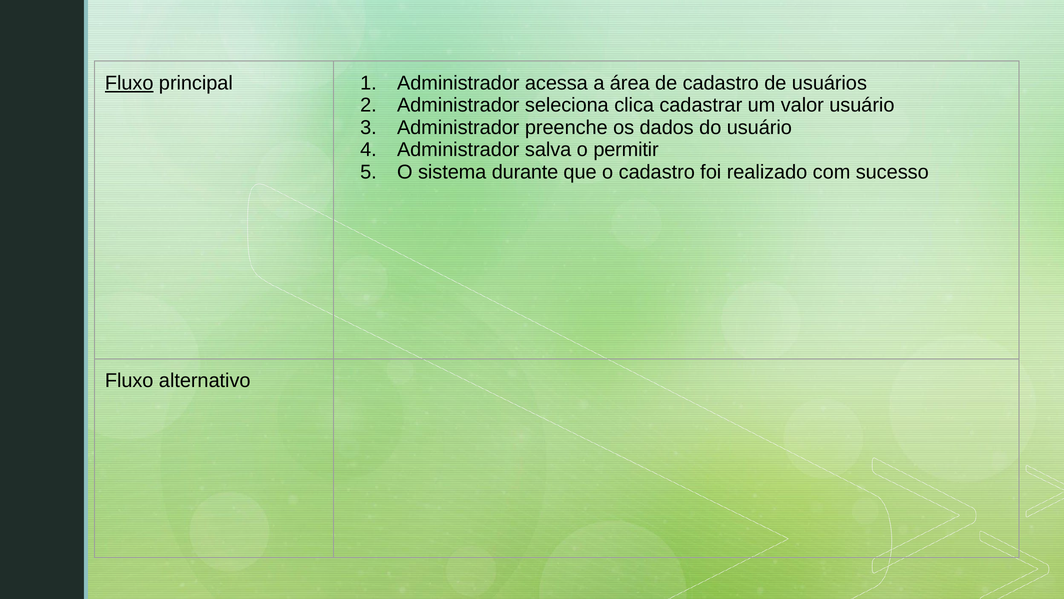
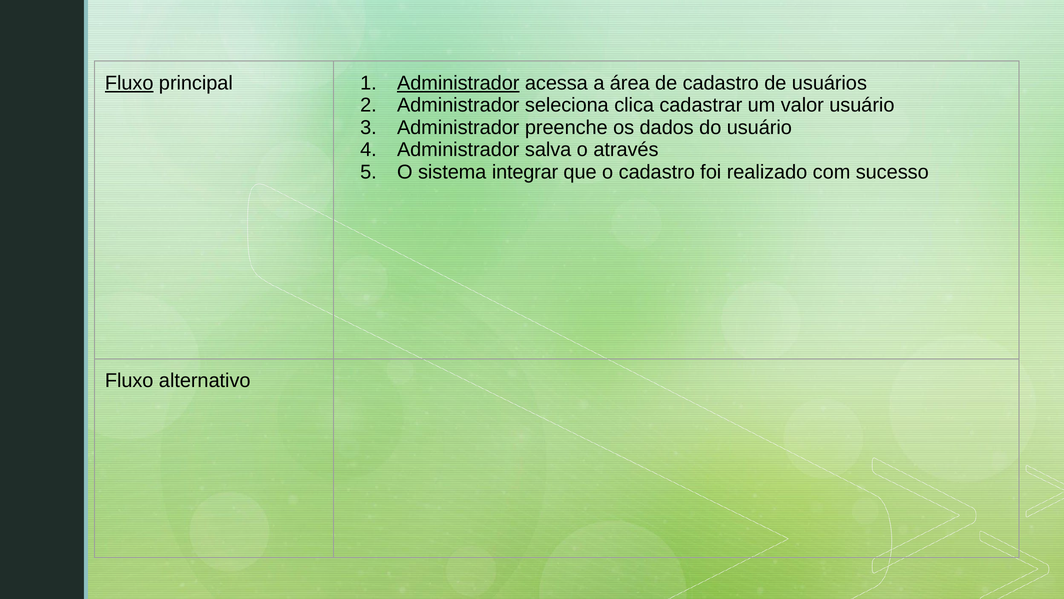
Administrador underline: none -> present (458, 83)
permitir: permitir -> através (626, 150)
durante: durante -> integrar (525, 172)
